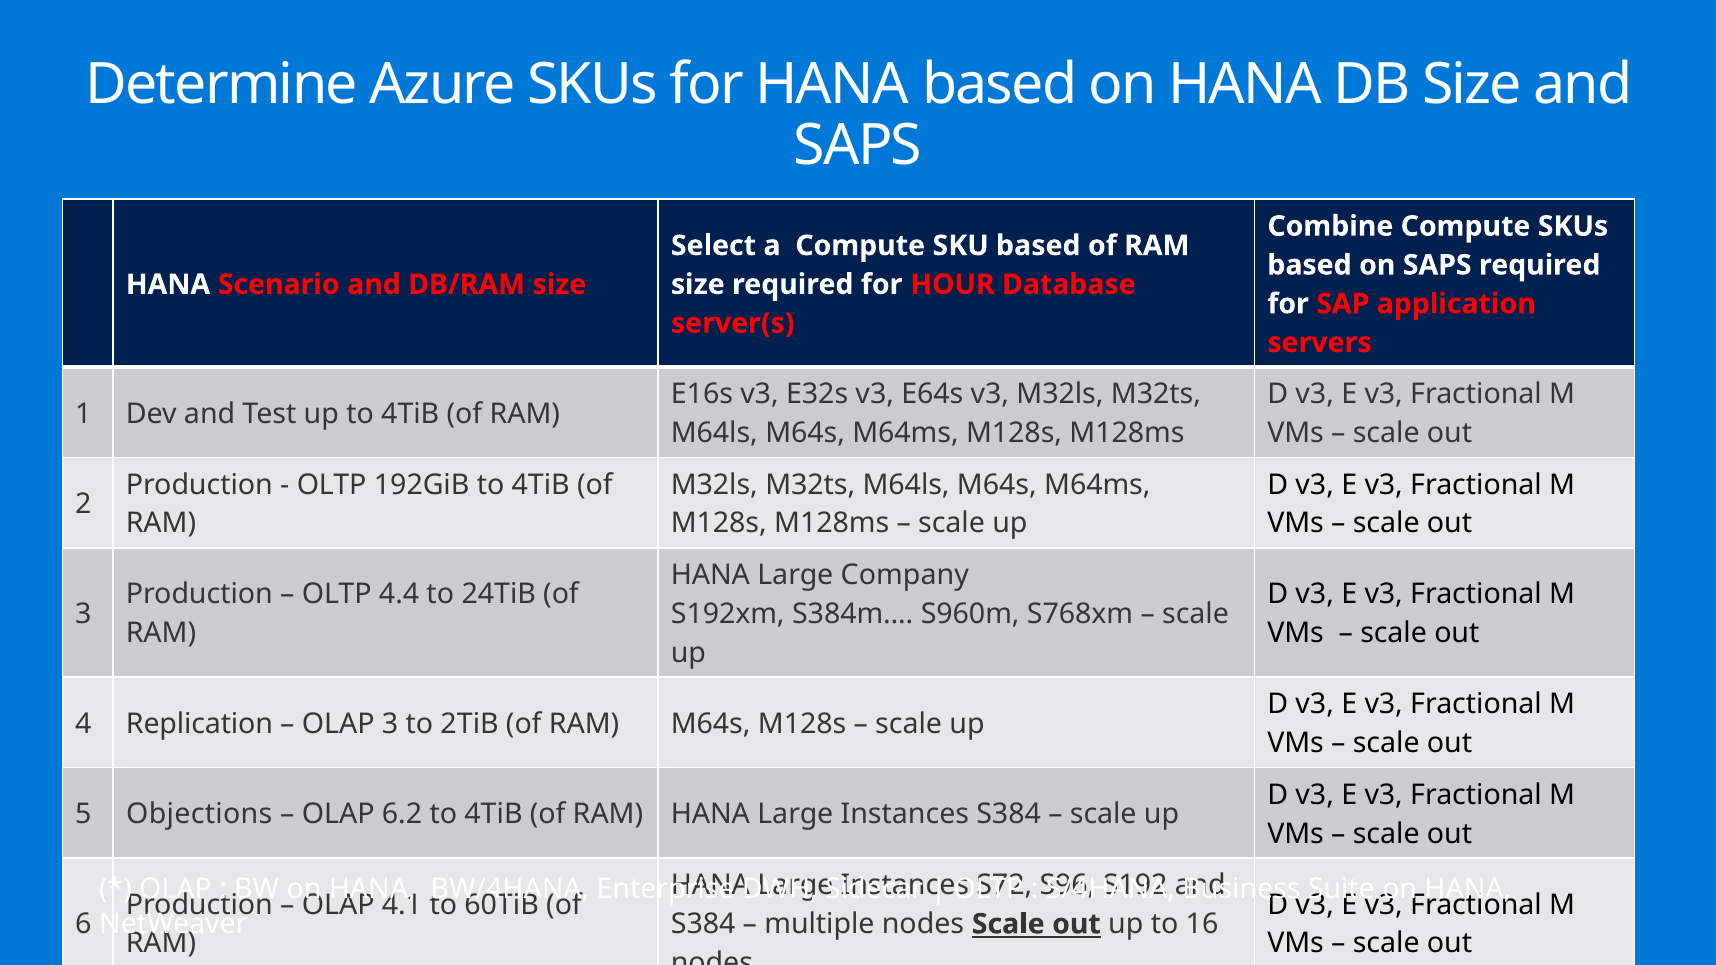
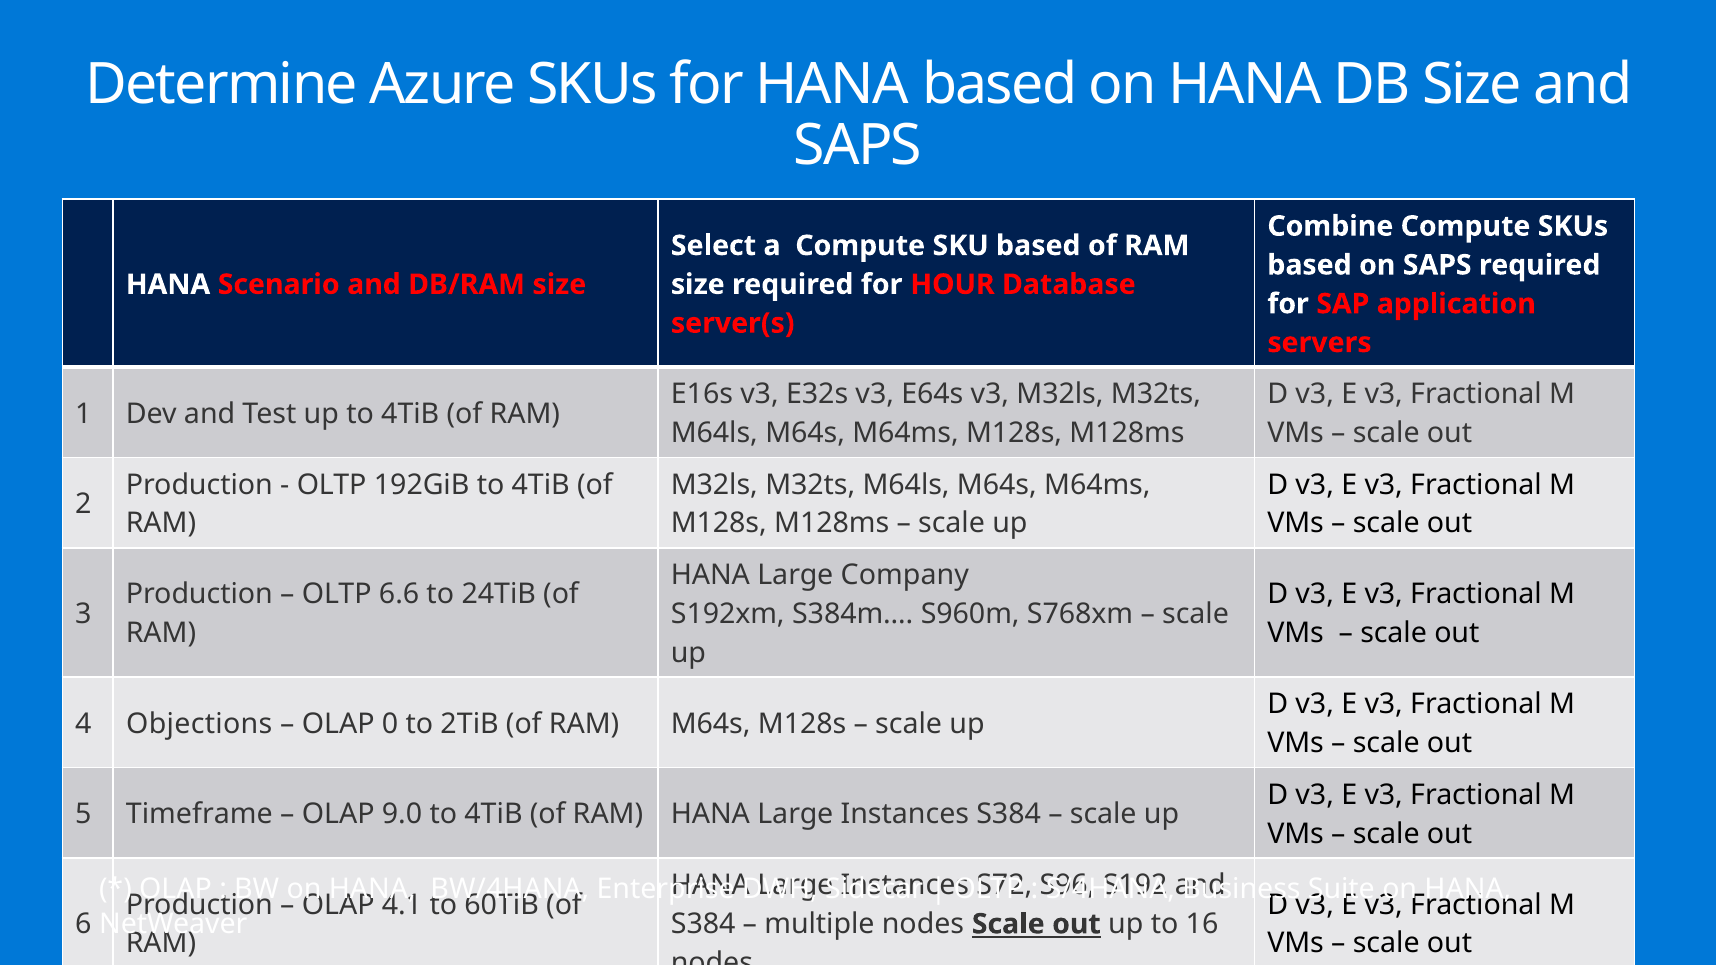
4.4: 4.4 -> 6.6 (399, 595)
Replication: Replication -> Objections (199, 724)
OLAP 3: 3 -> 0 (390, 724)
Objections: Objections -> Timeframe (199, 814)
6.2: 6.2 -> 9.0 (402, 814)
